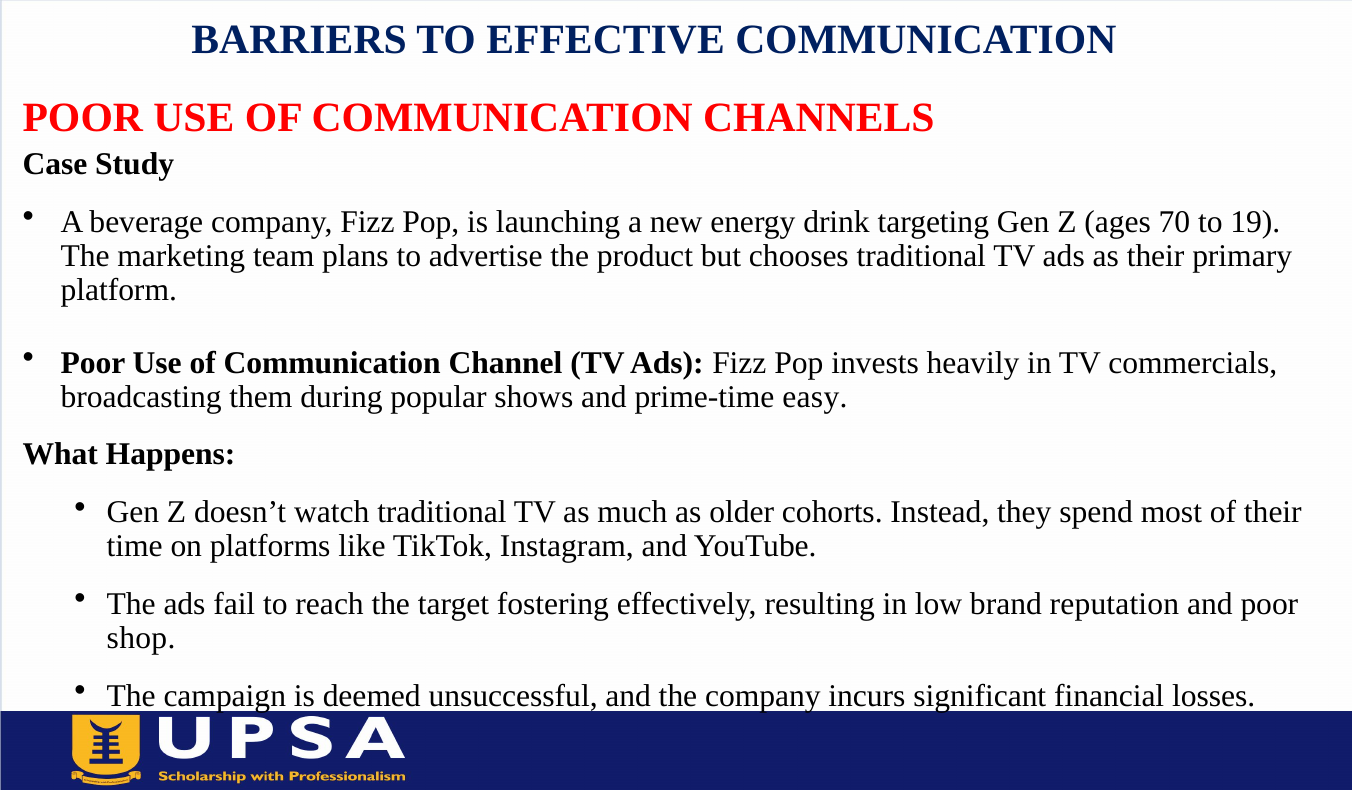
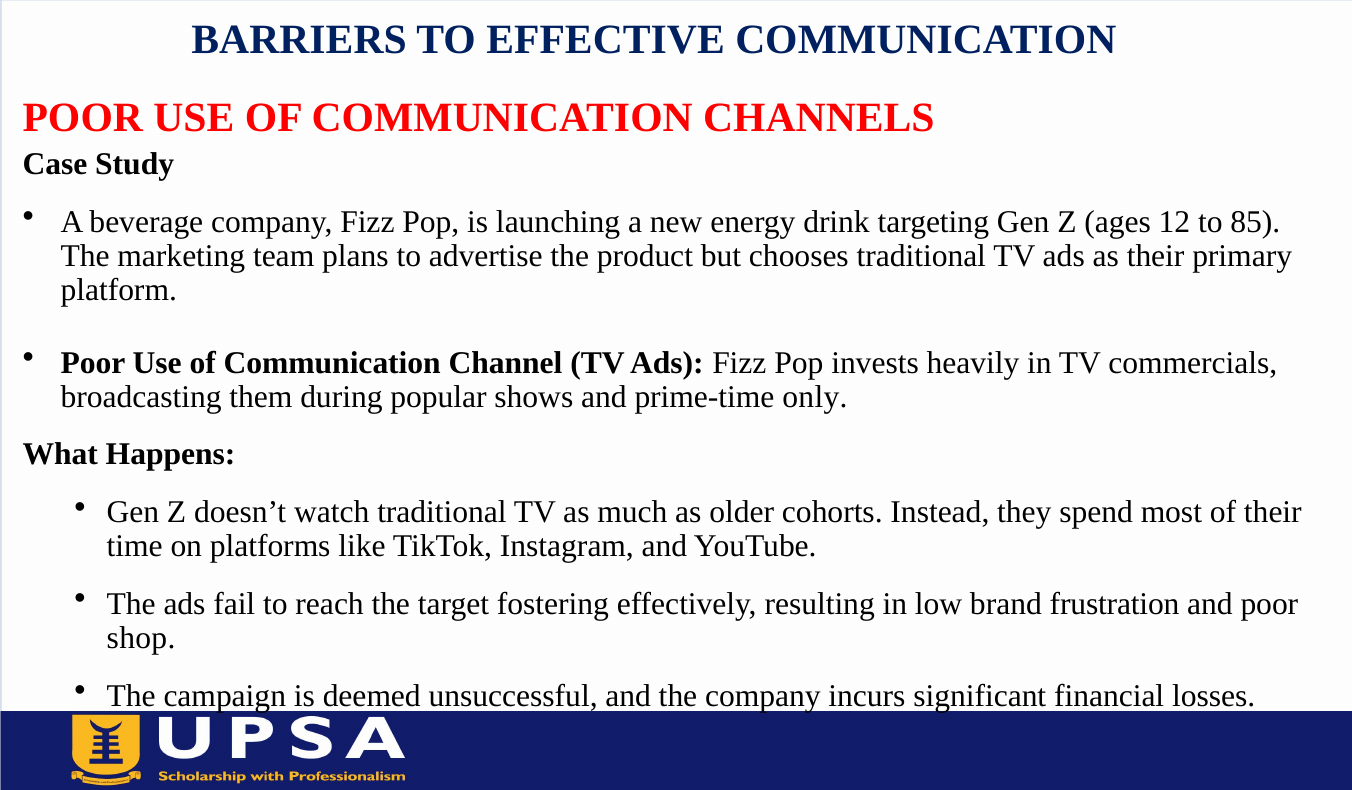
70: 70 -> 12 (1174, 222)
19: 19 -> 85 (1255, 222)
easy: easy -> only (815, 397)
reputation: reputation -> frustration (1115, 604)
